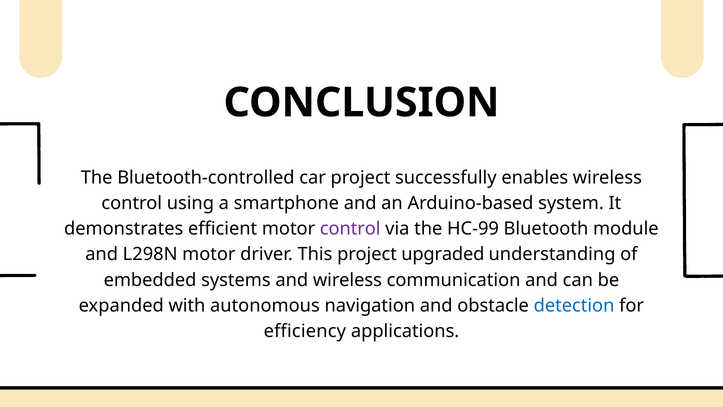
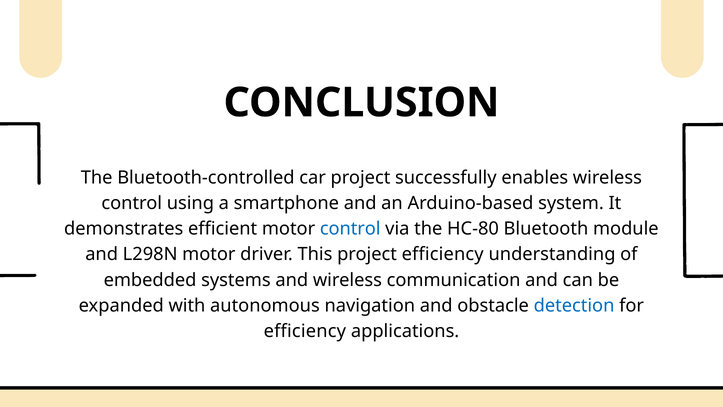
control colour: purple -> blue (350, 229)
HC-99: HC-99 -> HC-80 (473, 229)
project upgraded: upgraded -> efficiency (443, 254)
